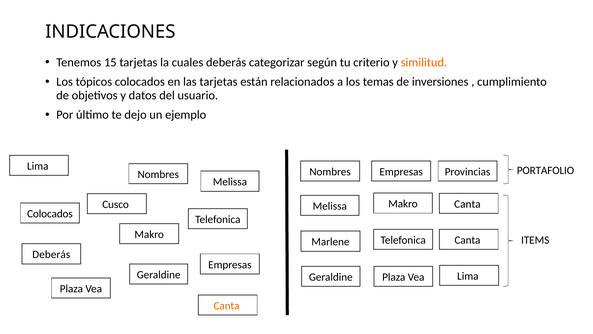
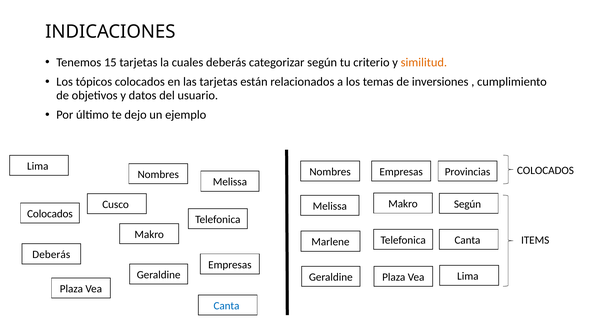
PORTAFOLIO: PORTAFOLIO -> COLOCADOS (545, 170)
Canta: Canta -> Según (468, 204)
Canta colour: orange -> blue (227, 305)
